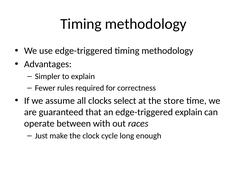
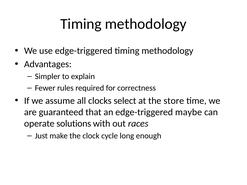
edge-triggered explain: explain -> maybe (189, 112)
between: between -> solutions (74, 124)
